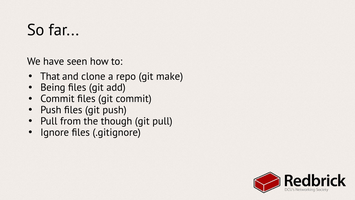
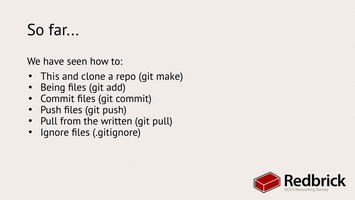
That: That -> This (50, 76)
though: though -> written (117, 121)
